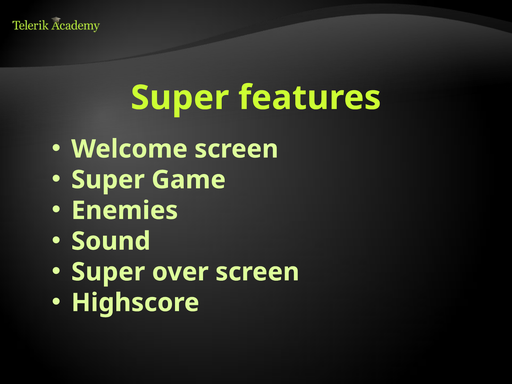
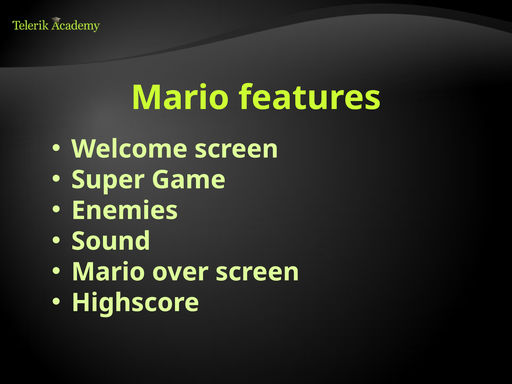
Super: Super -> Mario (180, 98)
Super: Super -> Mario (108, 272)
